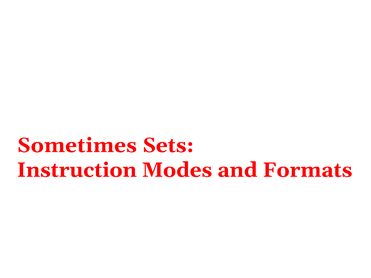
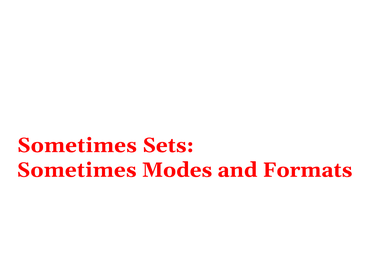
Instruction: Instruction -> Sometimes (77, 170)
